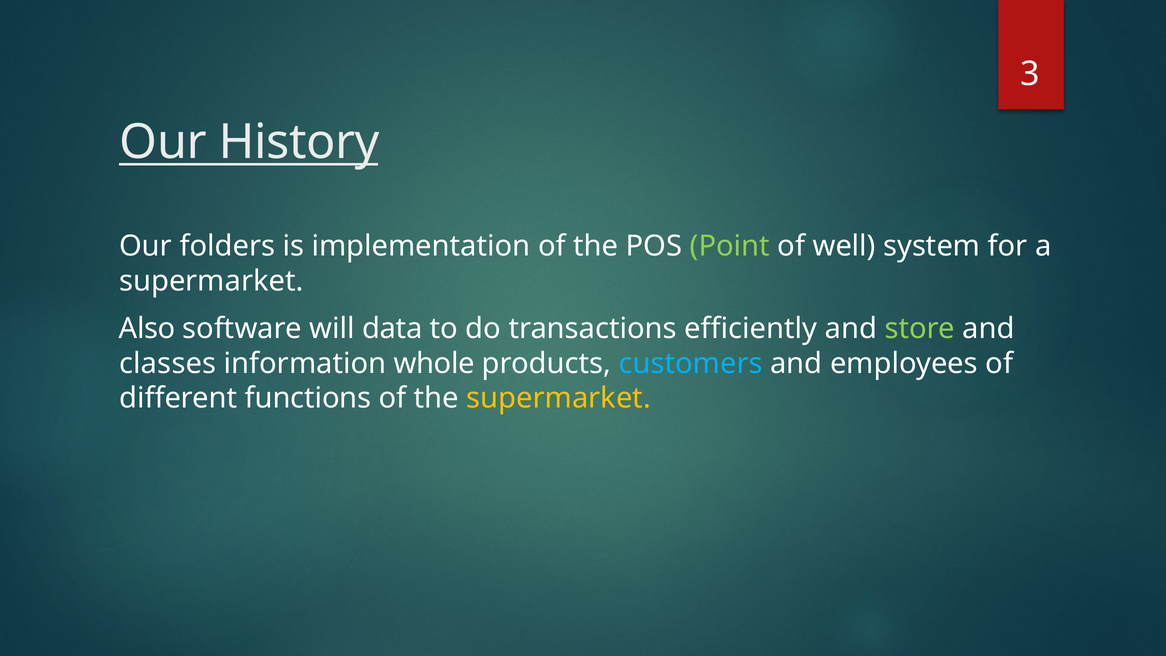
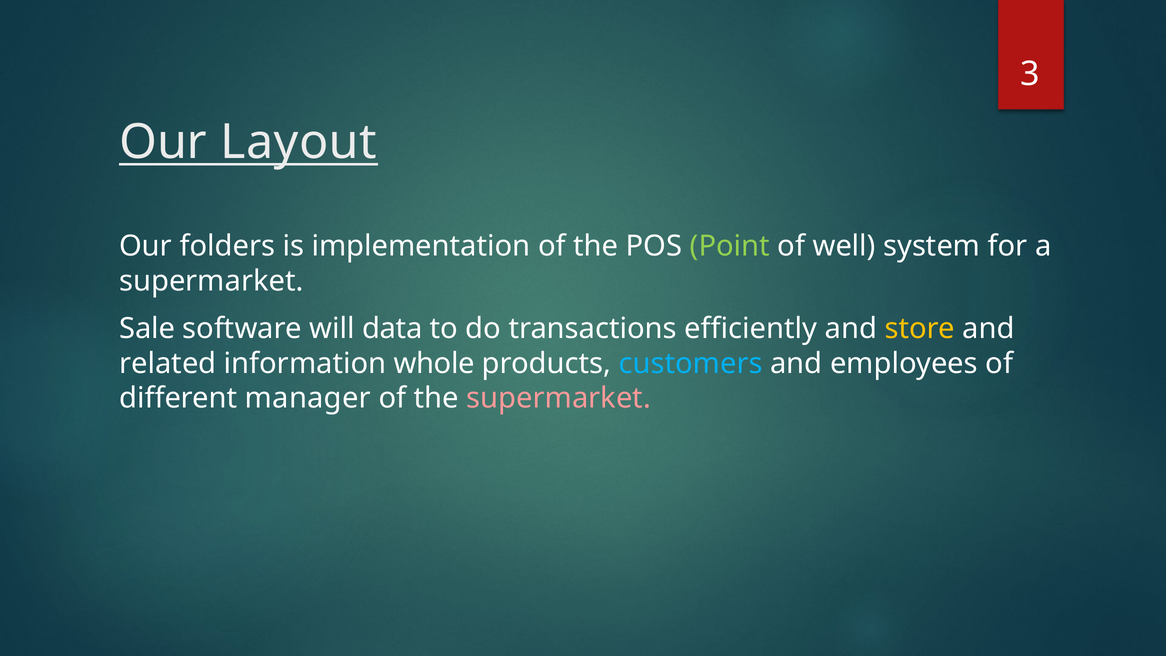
History: History -> Layout (299, 142)
Also: Also -> Sale (147, 328)
store colour: light green -> yellow (920, 328)
classes: classes -> related (168, 363)
functions: functions -> manager (308, 398)
supermarket colour: yellow -> pink (559, 398)
